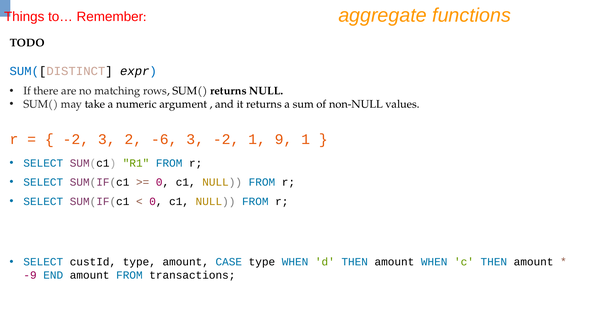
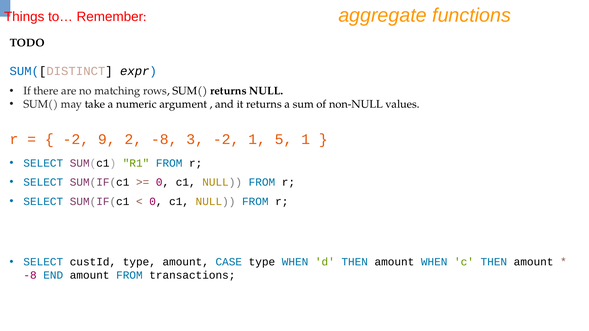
-2 3: 3 -> 9 (107, 139)
2 -6: -6 -> -8 (164, 139)
9: 9 -> 5 (284, 139)
-9: -9 -> -8 (30, 276)
